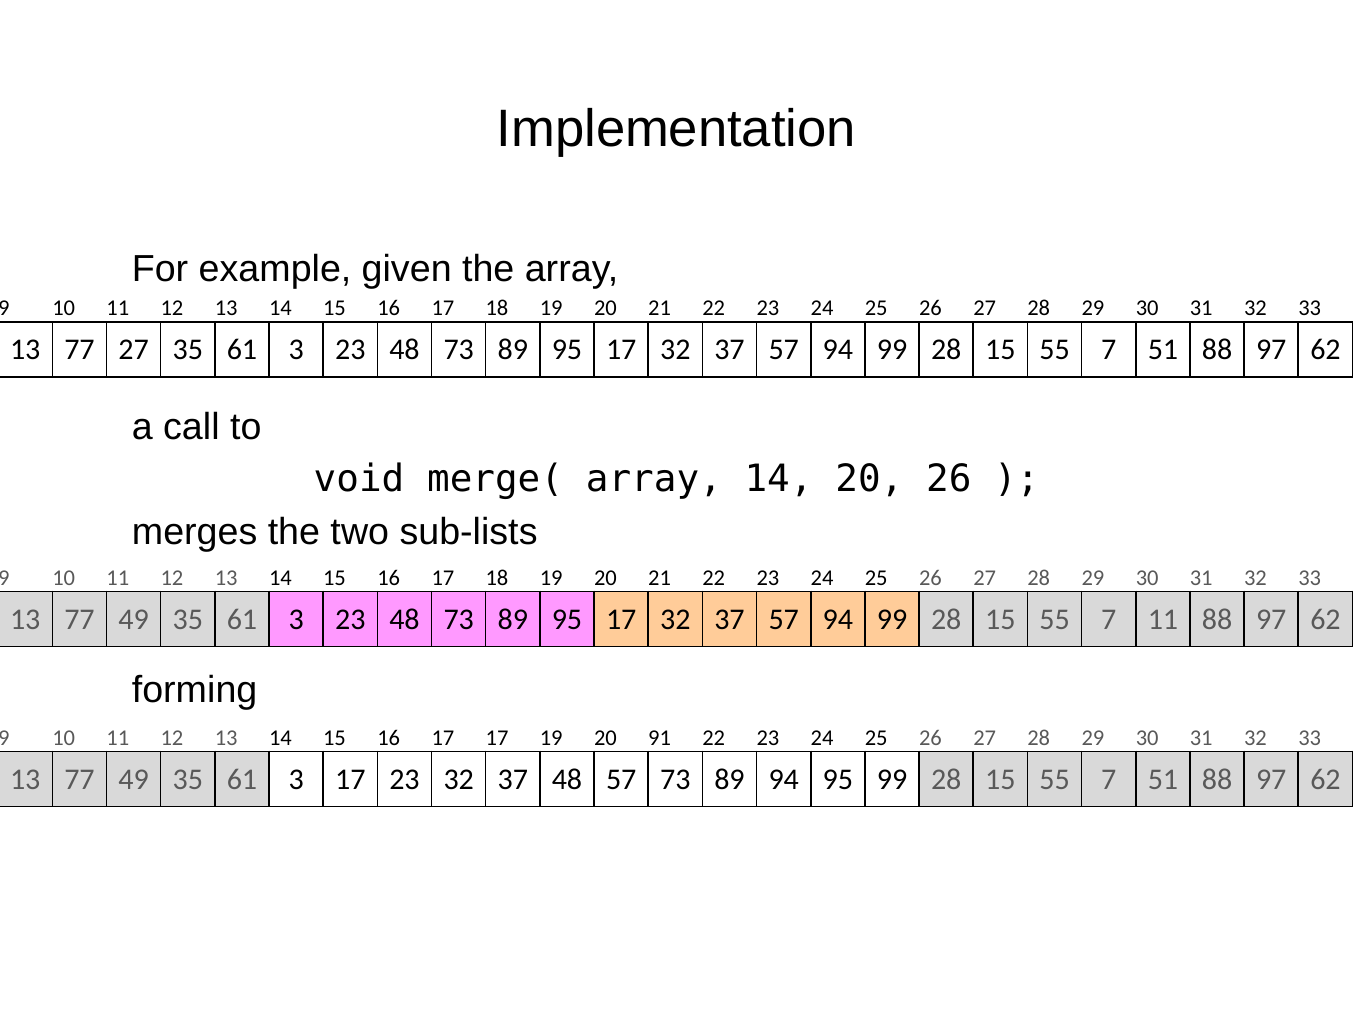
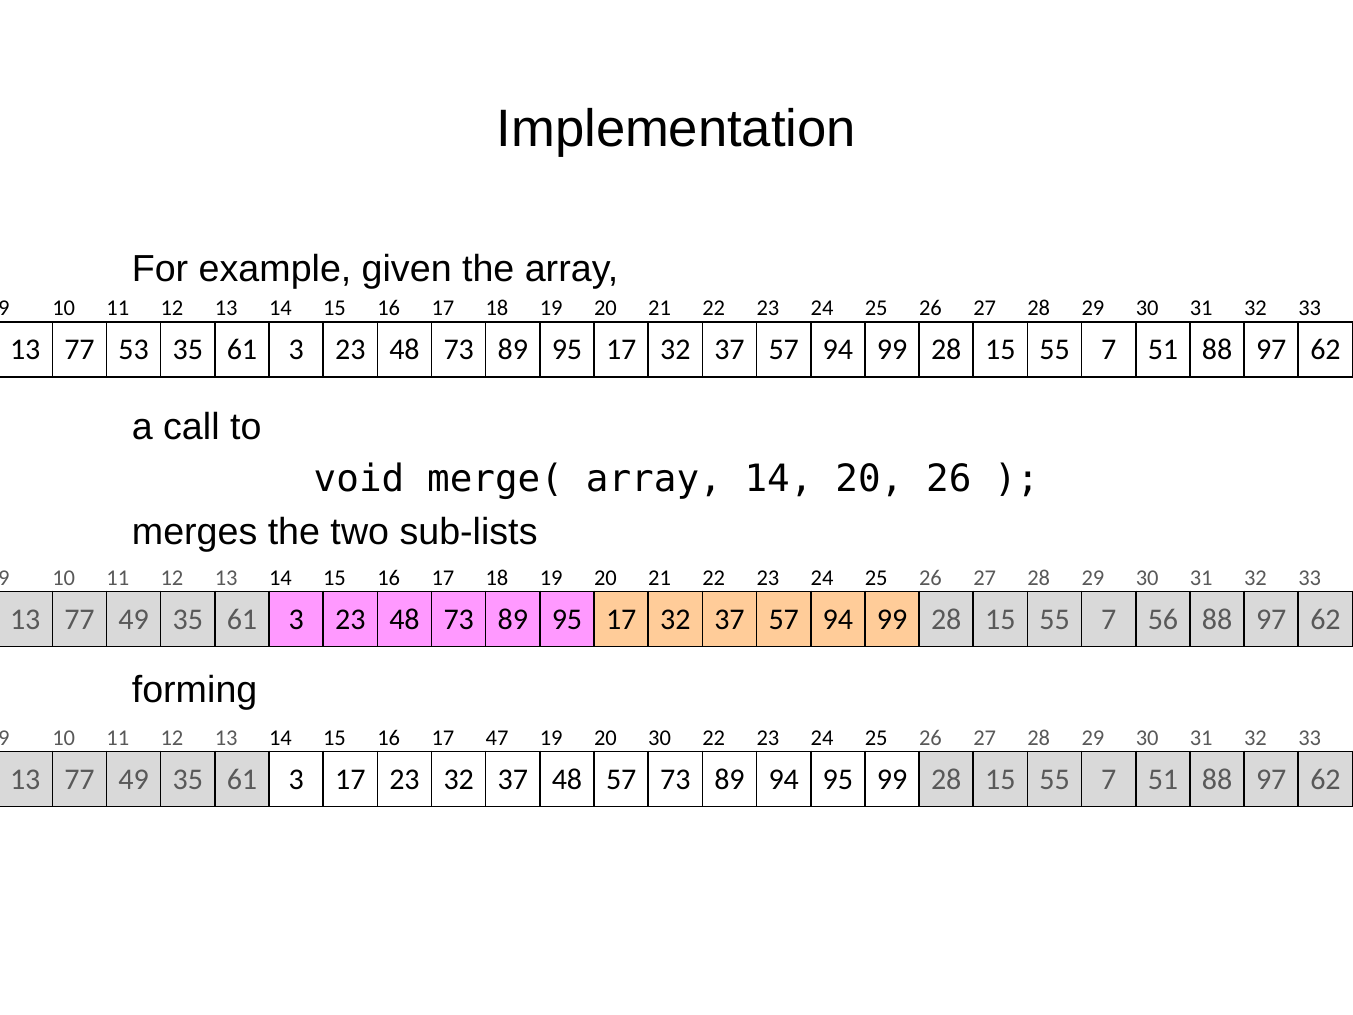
77 27: 27 -> 53 (134, 350)
7 11: 11 -> 56 (1163, 619)
17 17: 17 -> 47 (497, 738)
20 91: 91 -> 30 (660, 738)
